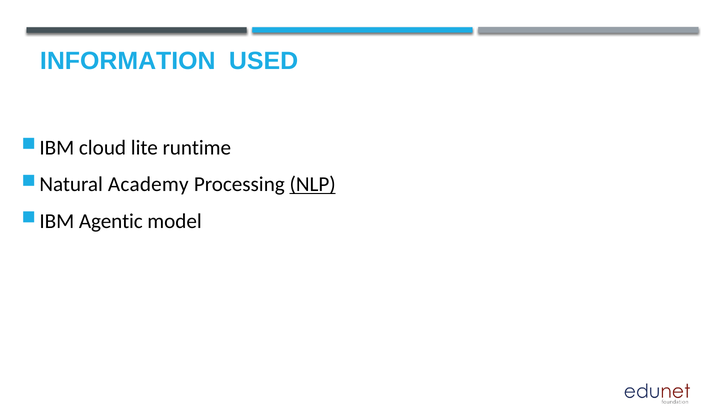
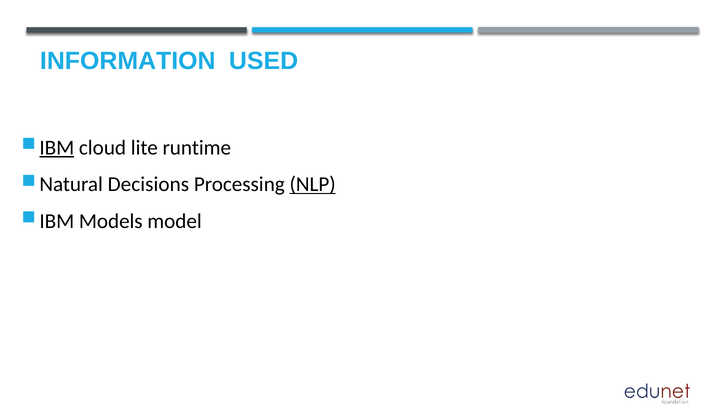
IBM underline: none -> present (57, 148)
Academy: Academy -> Decisions (148, 184)
Agentic: Agentic -> Models (111, 221)
